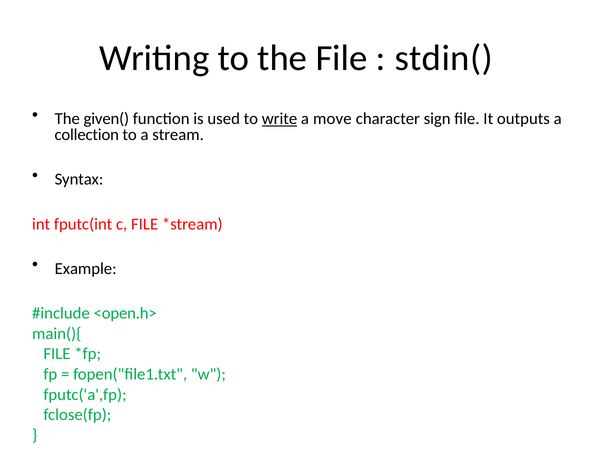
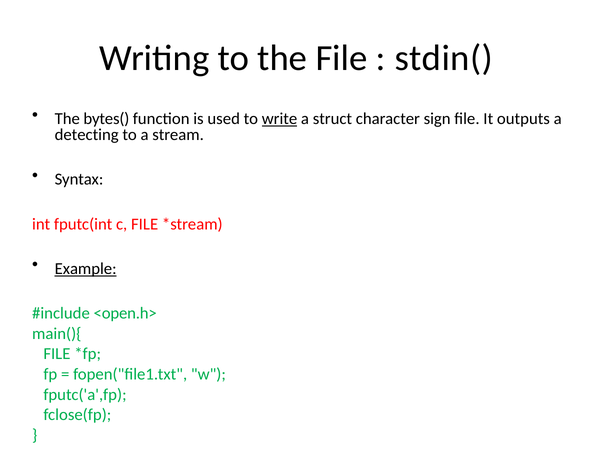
given(: given( -> bytes( (106, 119)
move: move -> struct (332, 119)
collection: collection -> detecting (87, 135)
Example underline: none -> present (86, 269)
